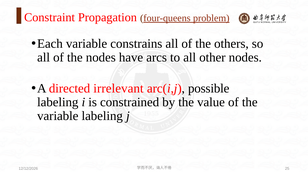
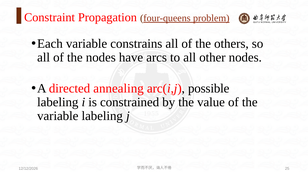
irrelevant: irrelevant -> annealing (119, 88)
